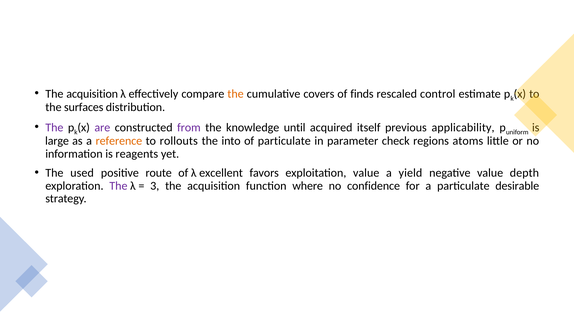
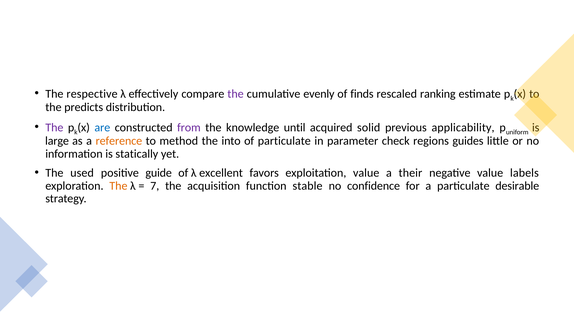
acquisition: acquisition -> respective (92, 94)
the colour: orange -> purple (236, 94)
covers: covers -> evenly (319, 94)
control: control -> ranking (438, 94)
surfaces: surfaces -> predicts (84, 107)
are colour: purple -> blue (102, 128)
itself: itself -> solid (369, 128)
rollouts: rollouts -> method (179, 141)
atoms: atoms -> guides (468, 141)
reagents: reagents -> statically (137, 154)
route: route -> guide (159, 173)
yield: yield -> their (410, 173)
depth: depth -> labels (524, 173)
The colour: purple -> orange (118, 186)
3: 3 -> 7 (155, 186)
where: where -> stable (308, 186)
